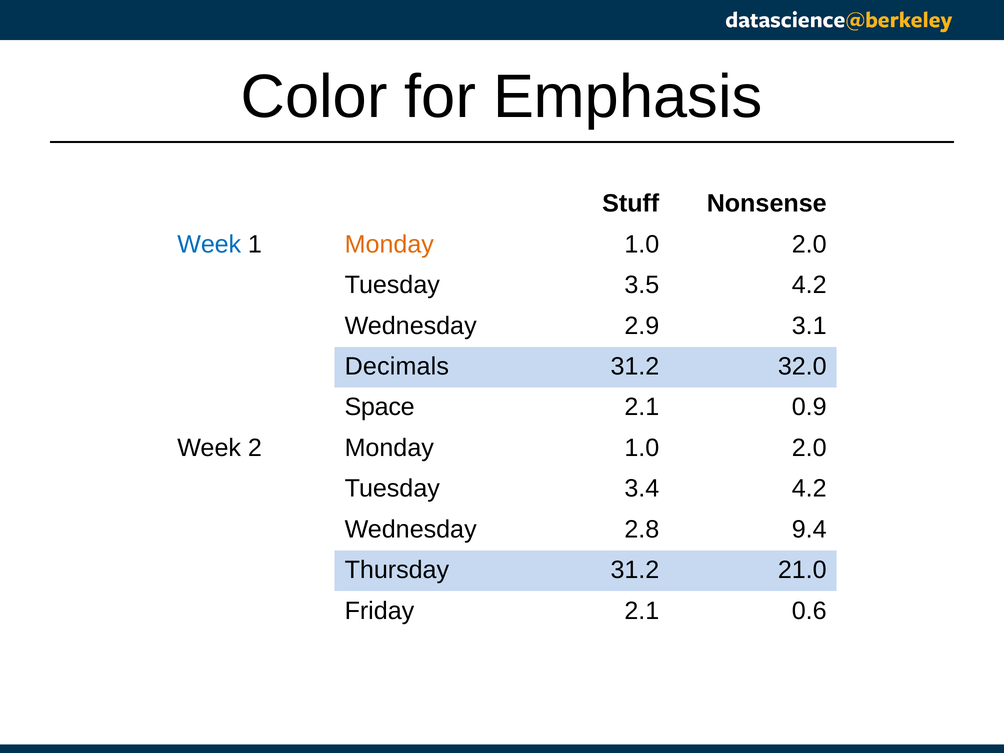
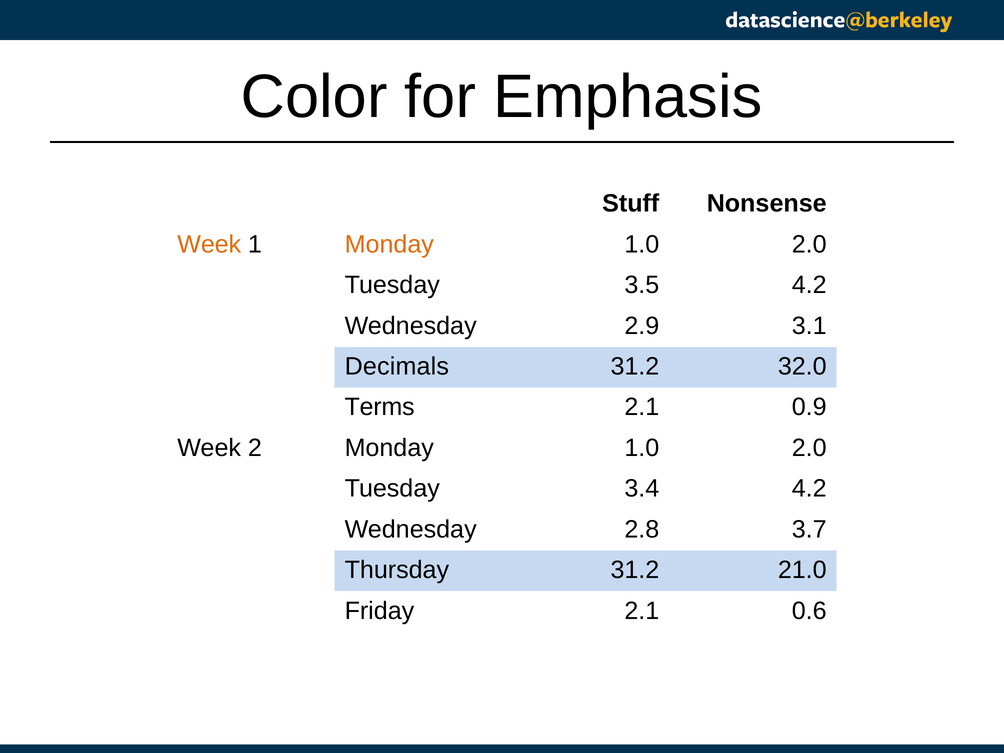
Week colour: blue -> orange (209, 244)
Space: Space -> Terms (380, 407)
9.4: 9.4 -> 3.7 (809, 529)
